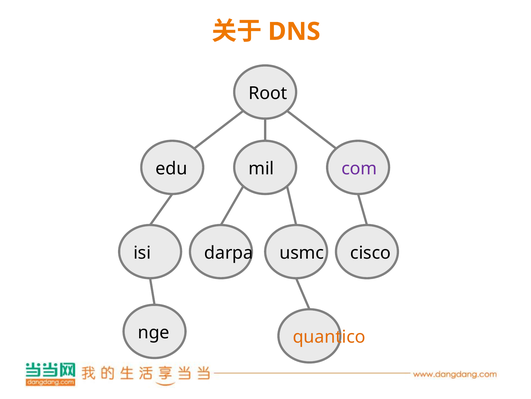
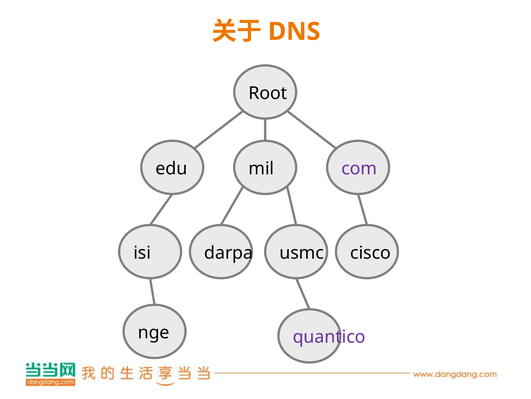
quantico colour: orange -> purple (329, 336)
